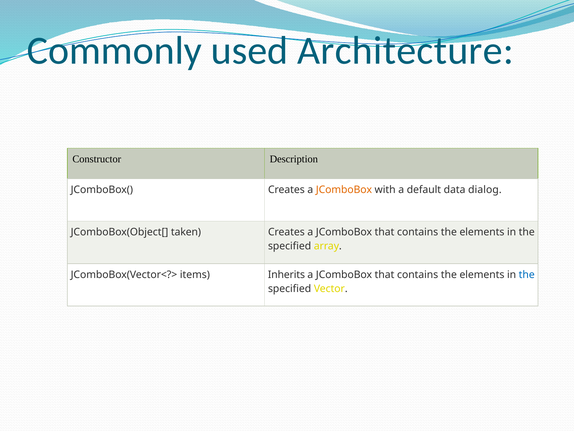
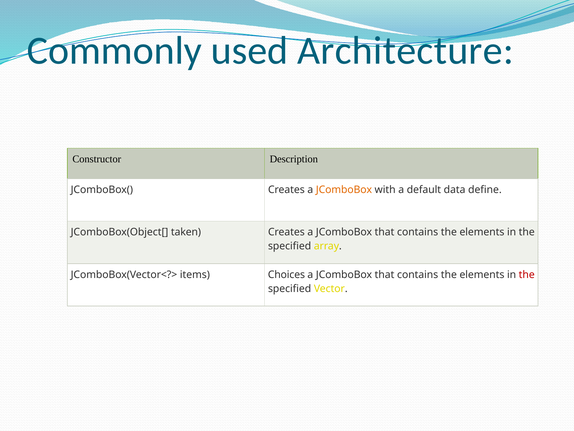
dialog: dialog -> define (485, 189)
Inherits: Inherits -> Choices (286, 274)
the colour: blue -> red (527, 274)
